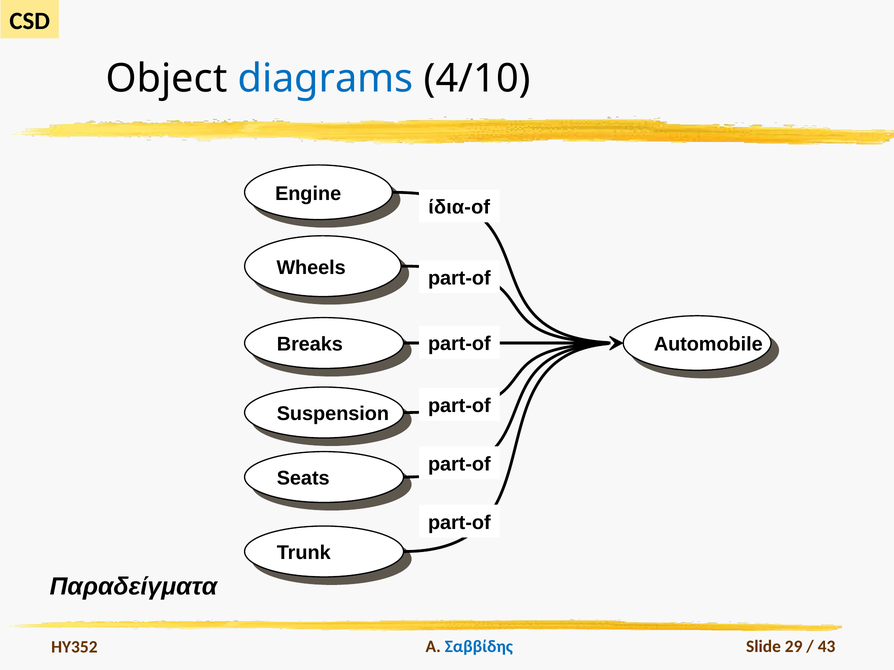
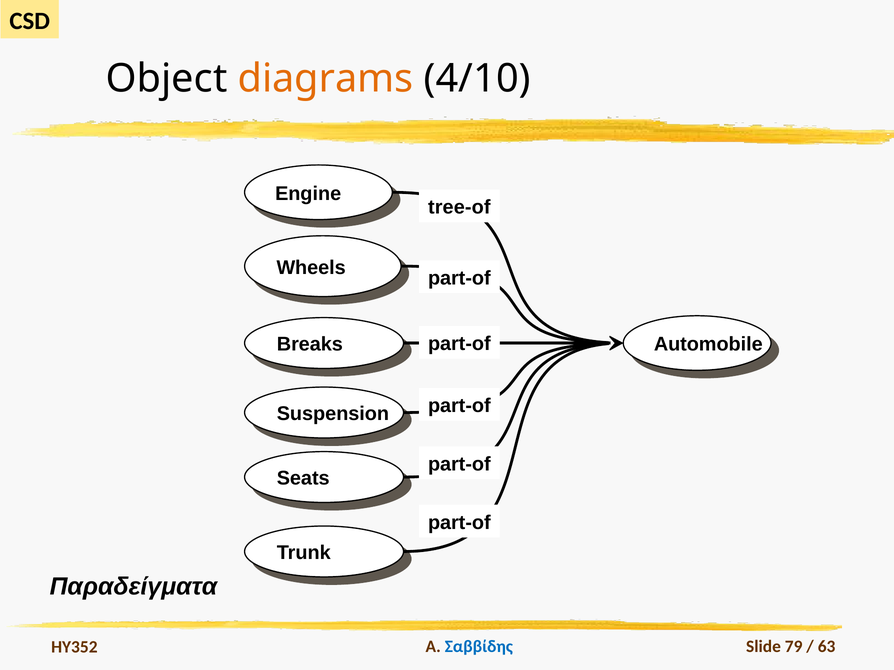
diagrams colour: blue -> orange (326, 79)
ίδια-of: ίδια-of -> tree-of (459, 207)
29: 29 -> 79 (794, 647)
43: 43 -> 63 (827, 647)
